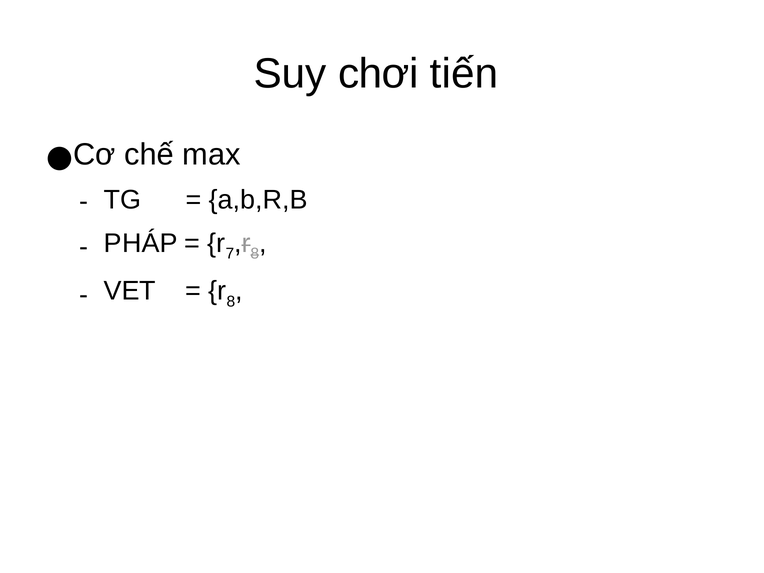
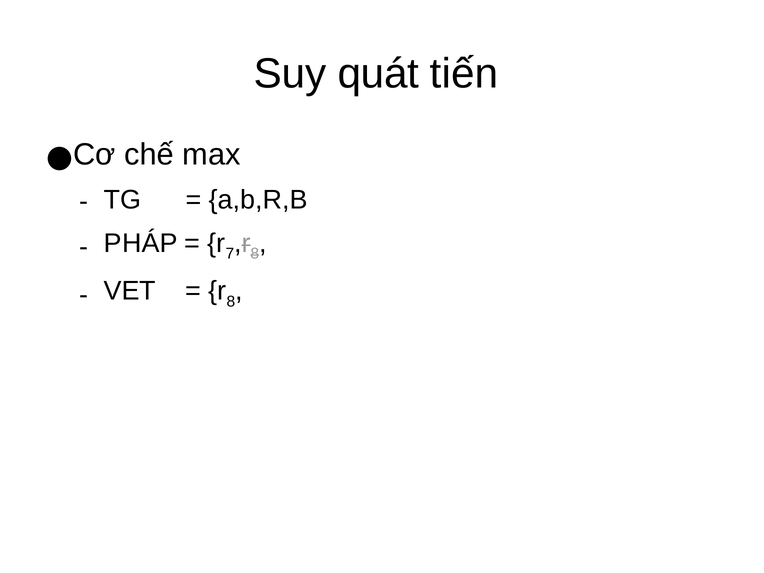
chơi: chơi -> quát (378, 74)
